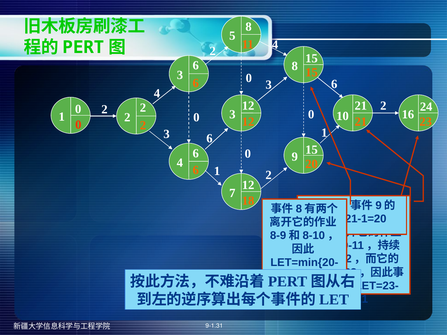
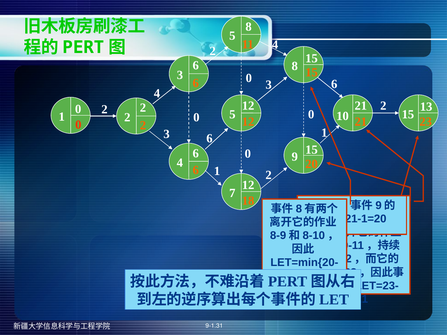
24: 24 -> 13 (426, 107)
2 3: 3 -> 5 (232, 115)
10 16: 16 -> 15 (408, 114)
